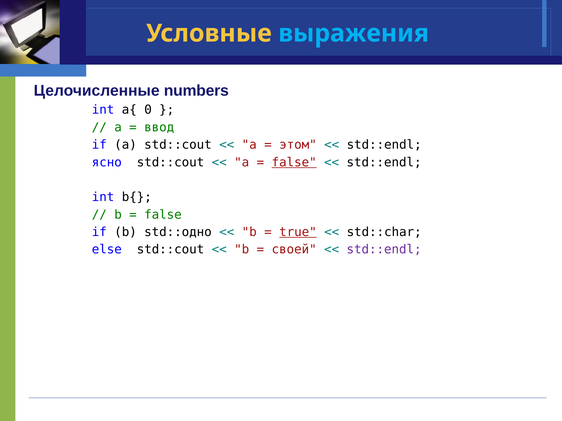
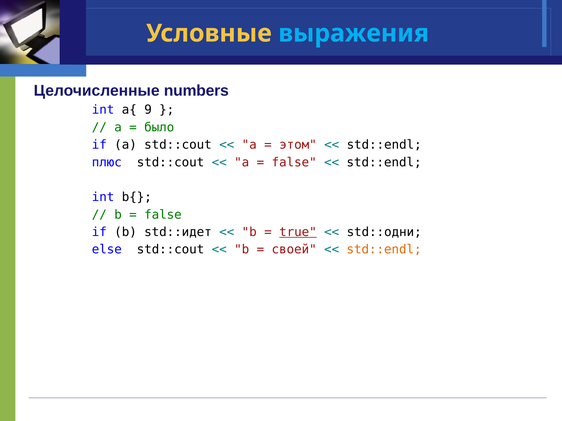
0: 0 -> 9 (148, 110)
ввод: ввод -> было (159, 127)
ясно: ясно -> плюс (107, 162)
false underline: present -> none (294, 162)
std::одно: std::одно -> std::идет (178, 232)
std::char: std::char -> std::одни (384, 232)
std::endl colour: purple -> orange (384, 250)
